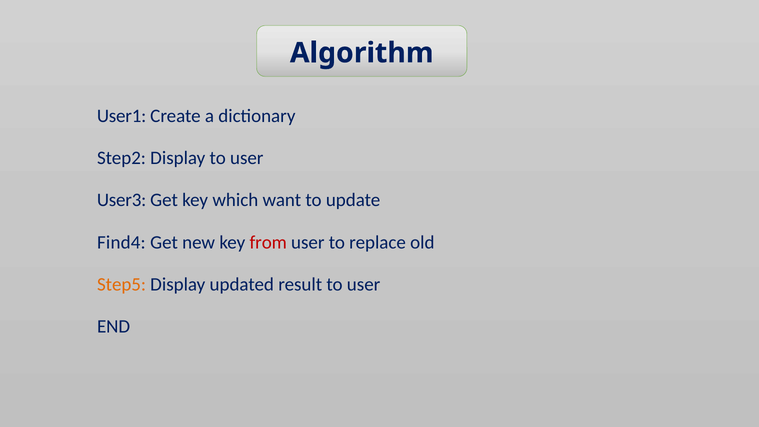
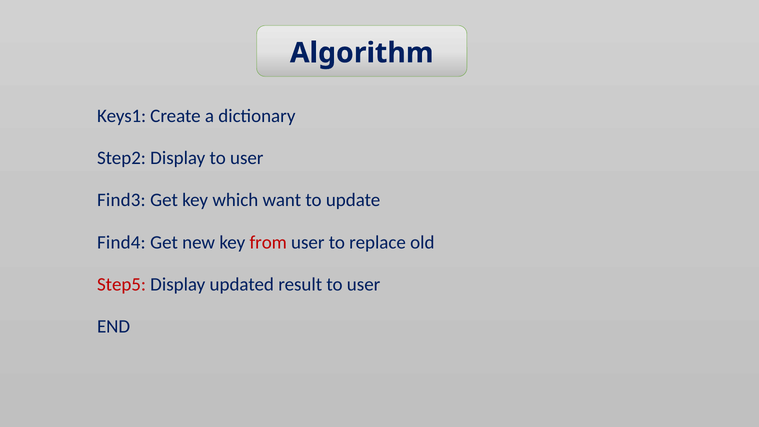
User1: User1 -> Keys1 (122, 116)
User3: User3 -> Find3 (121, 200)
Step5 colour: orange -> red (121, 284)
